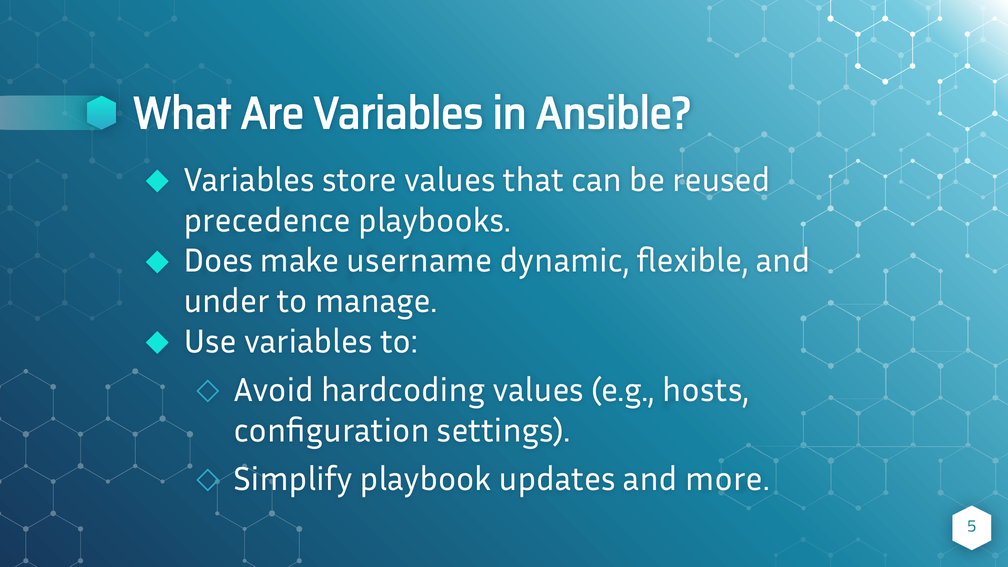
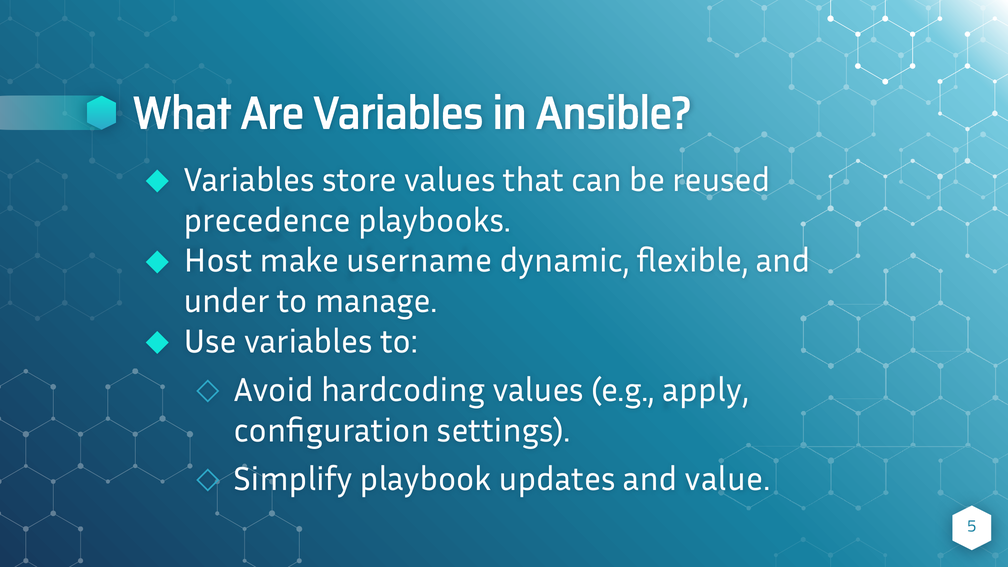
Does: Does -> Host (218, 261)
hosts: hosts -> apply (706, 390)
more: more -> value (727, 479)
